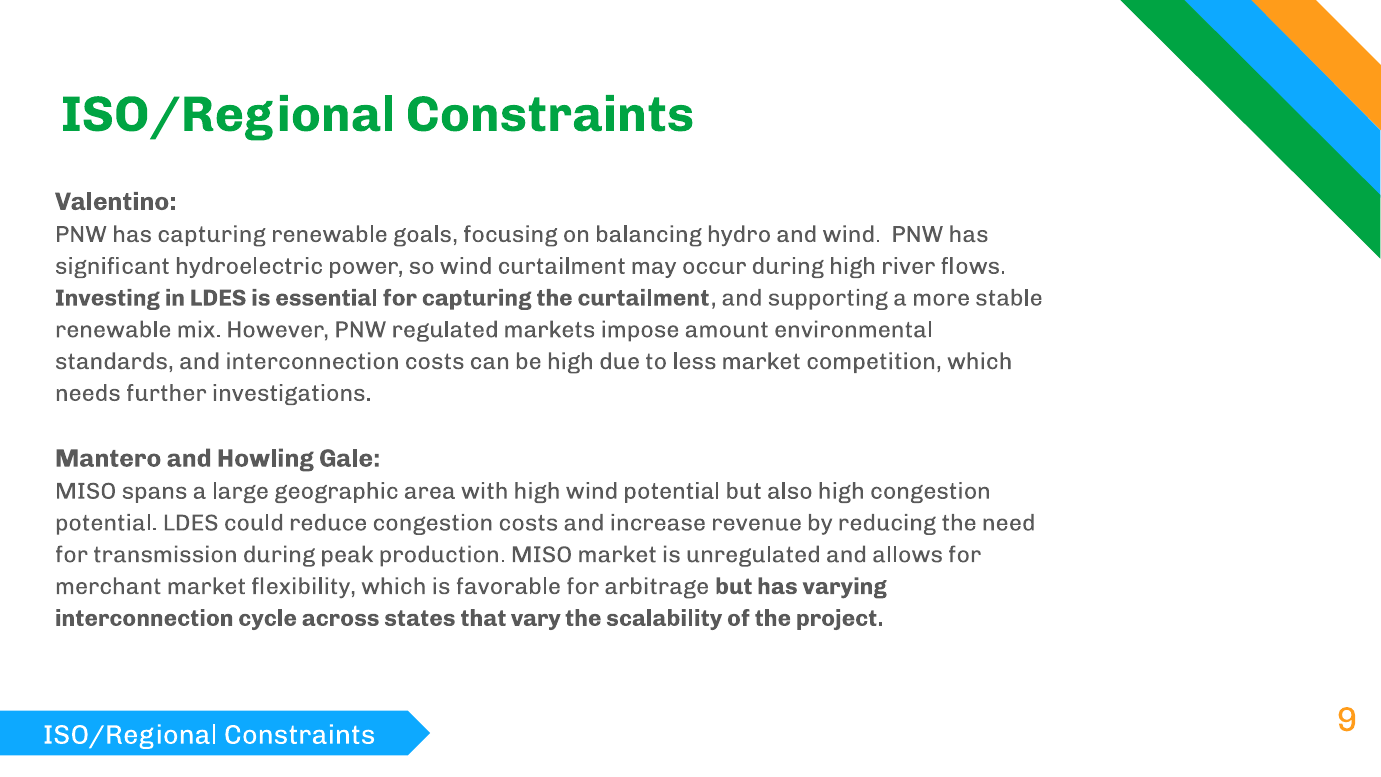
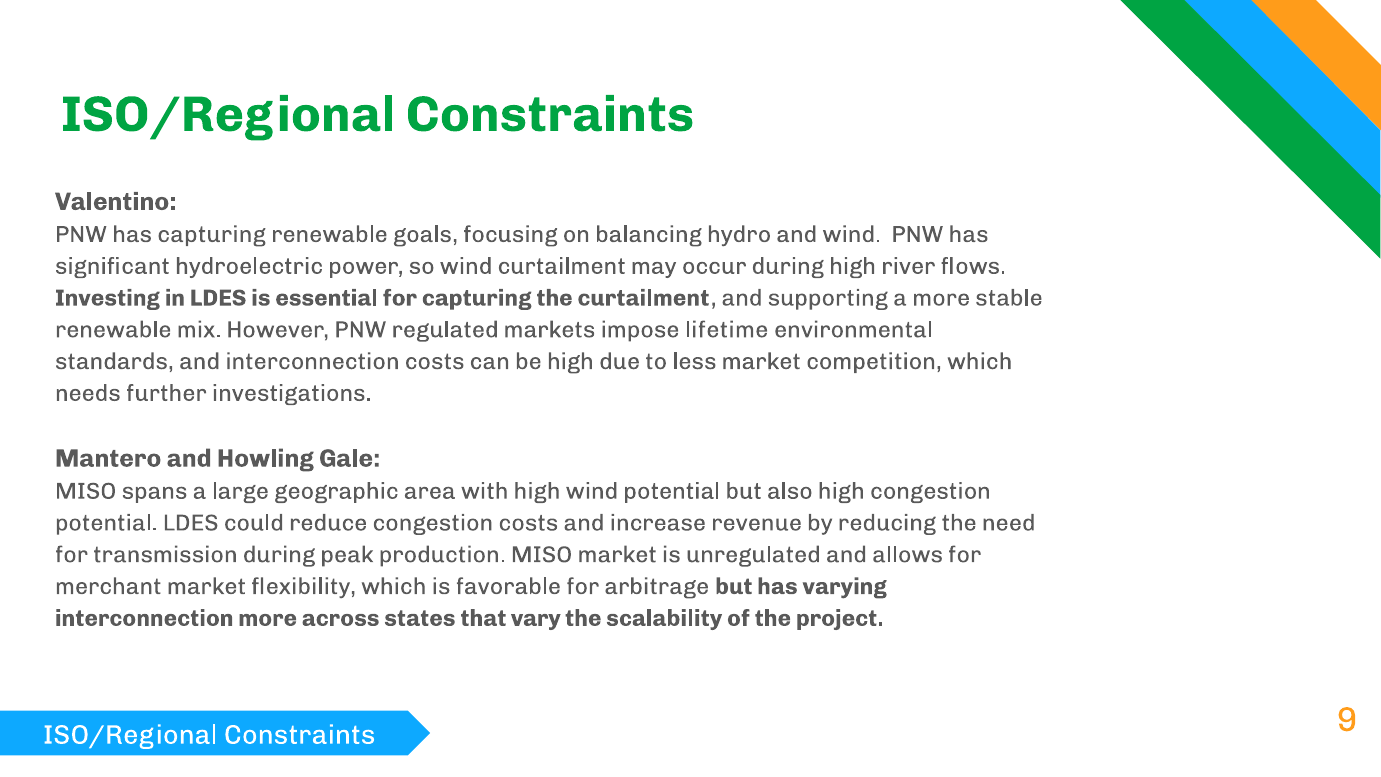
amount: amount -> lifetime (727, 330)
interconnection cycle: cycle -> more (268, 618)
